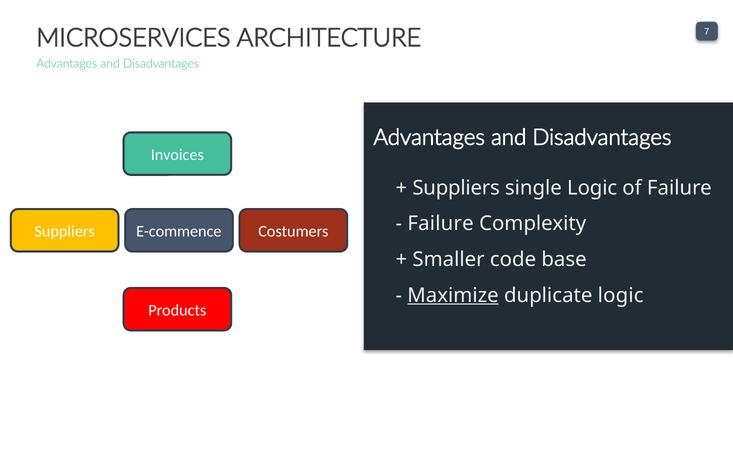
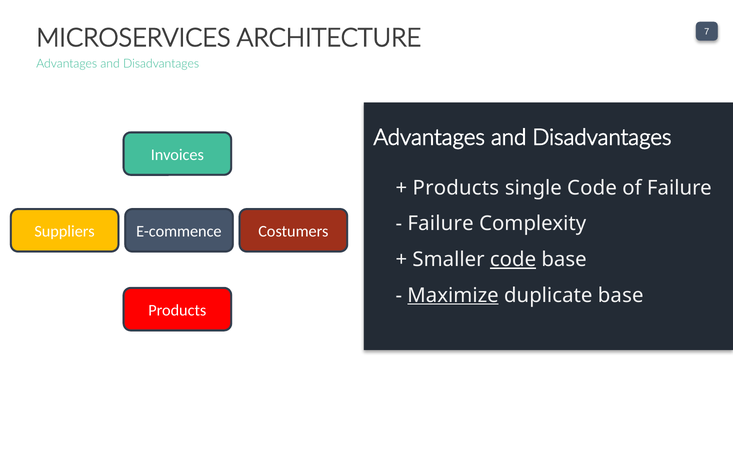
Suppliers: Suppliers -> Products (456, 188)
single Logic: Logic -> Code (592, 188)
code underline: none -> present (513, 260)
duplicate logic: logic -> base (621, 295)
